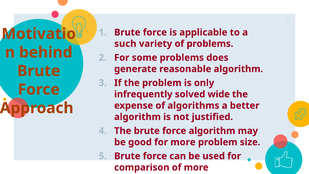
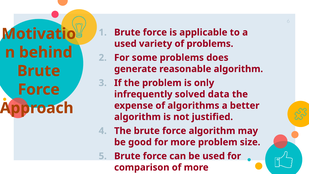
such: such -> used (125, 44)
wide: wide -> data (219, 94)
